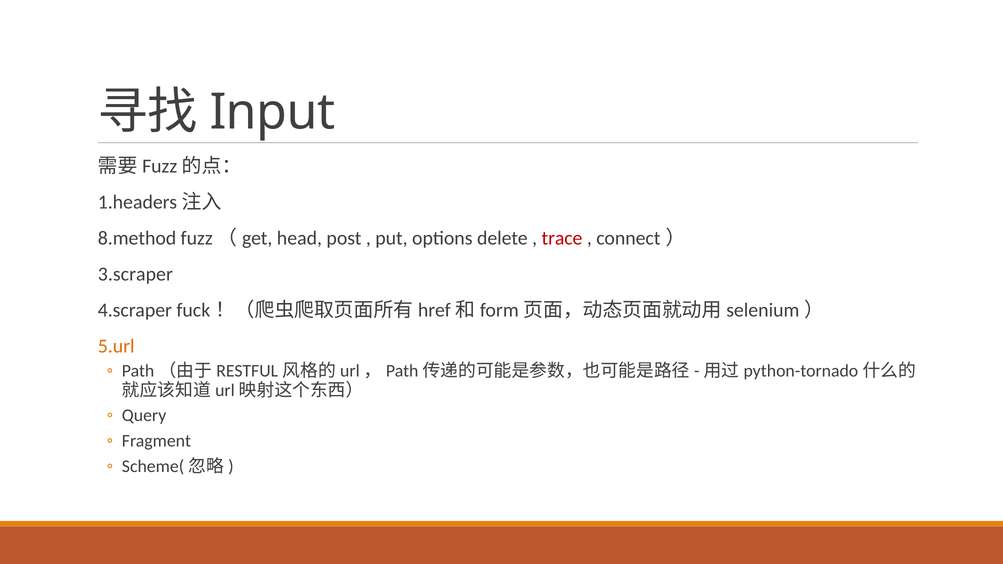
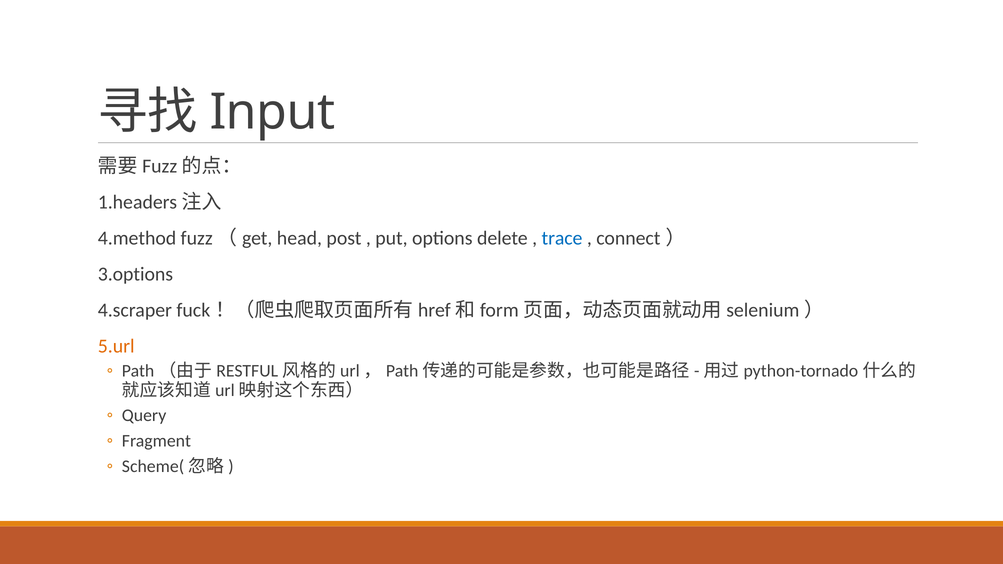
8.method: 8.method -> 4.method (137, 238)
trace colour: red -> blue (562, 238)
3.scraper: 3.scraper -> 3.options (135, 274)
